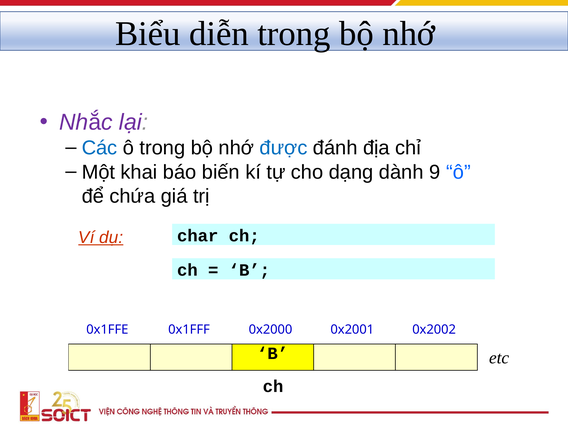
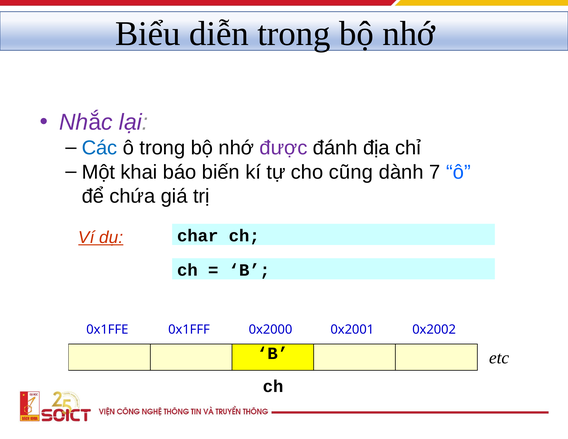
được colour: blue -> purple (283, 148)
dạng: dạng -> cũng (351, 172)
9: 9 -> 7 (435, 172)
